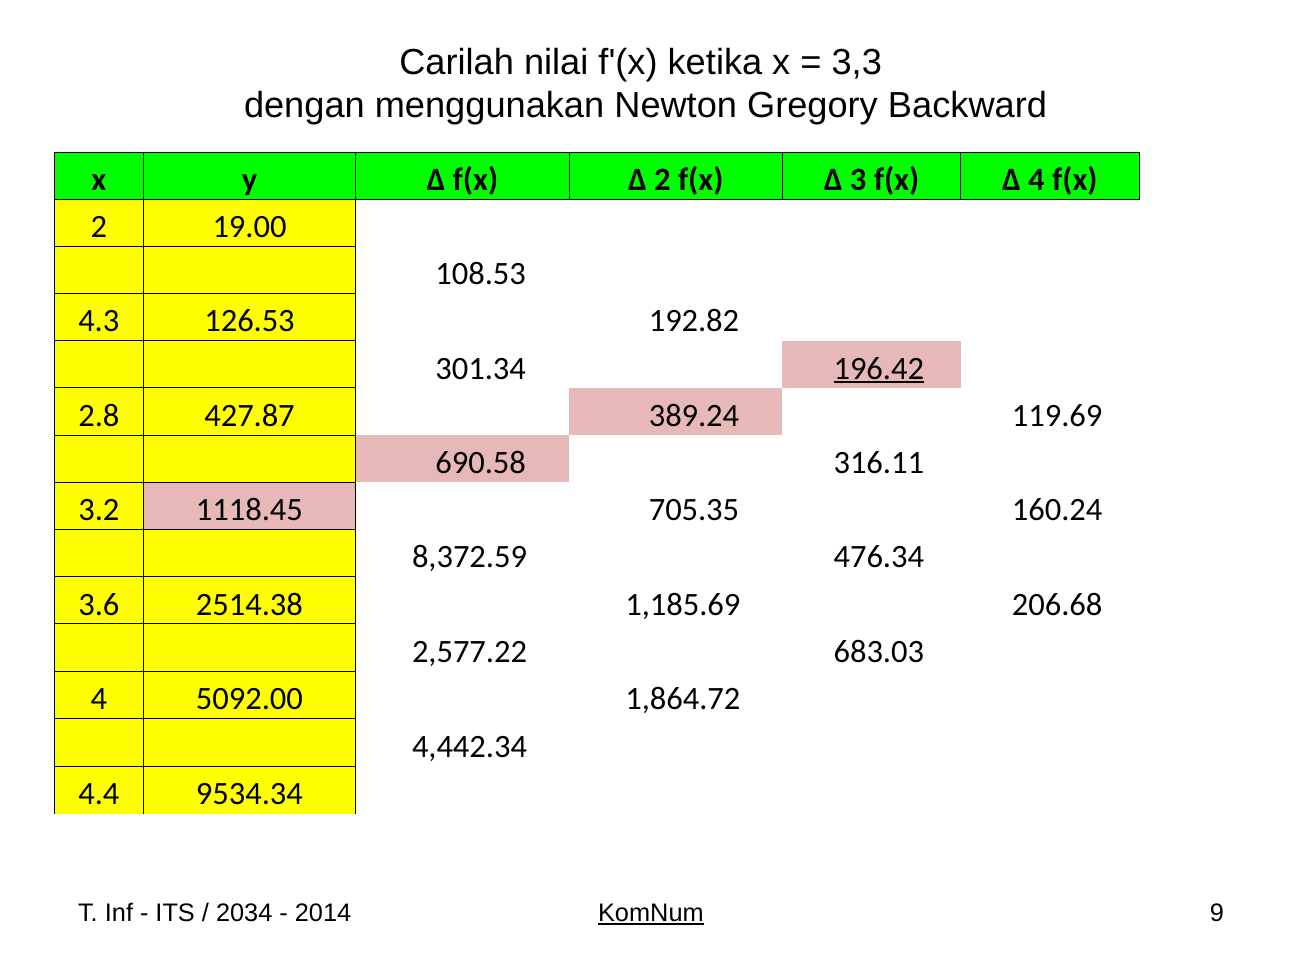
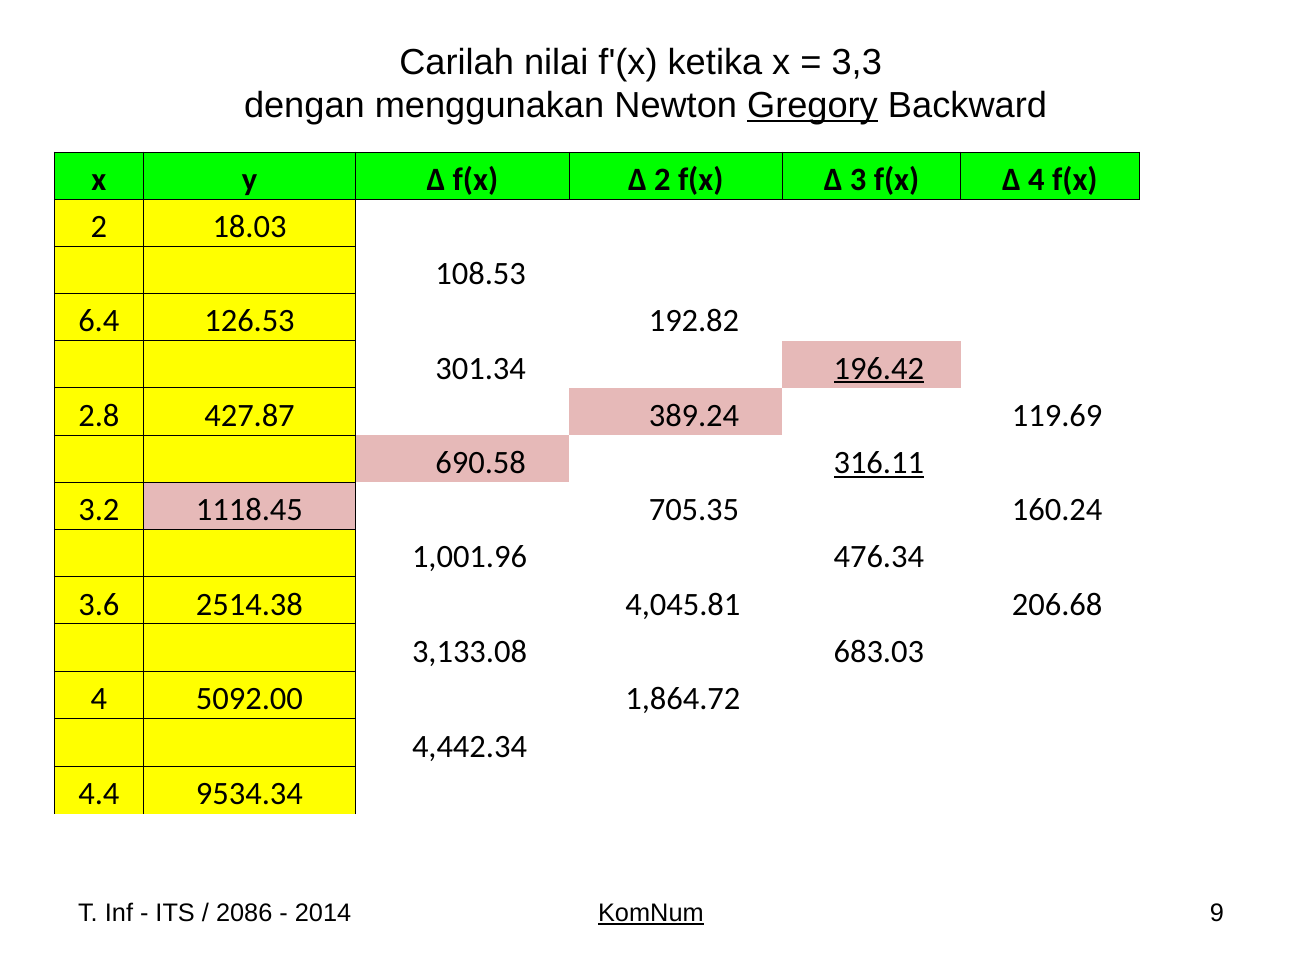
Gregory underline: none -> present (813, 106)
19.00: 19.00 -> 18.03 (249, 227)
4.3: 4.3 -> 6.4 (99, 321)
316.11 underline: none -> present (879, 463)
8,372.59: 8,372.59 -> 1,001.96 (470, 557)
1,185.69: 1,185.69 -> 4,045.81 (683, 604)
2,577.22: 2,577.22 -> 3,133.08 (470, 652)
2034: 2034 -> 2086 (244, 913)
